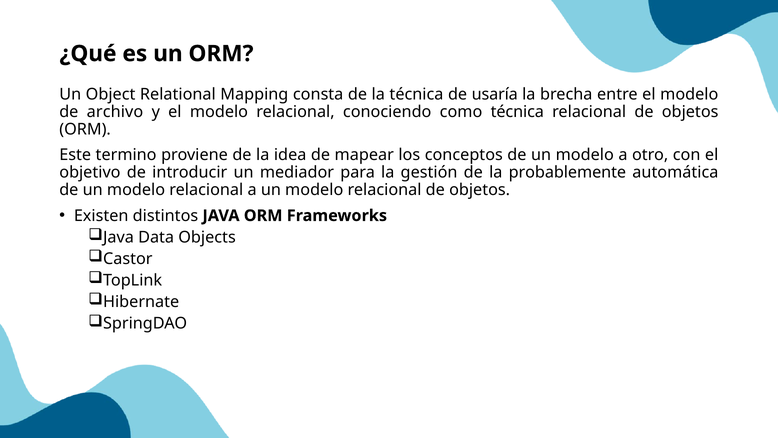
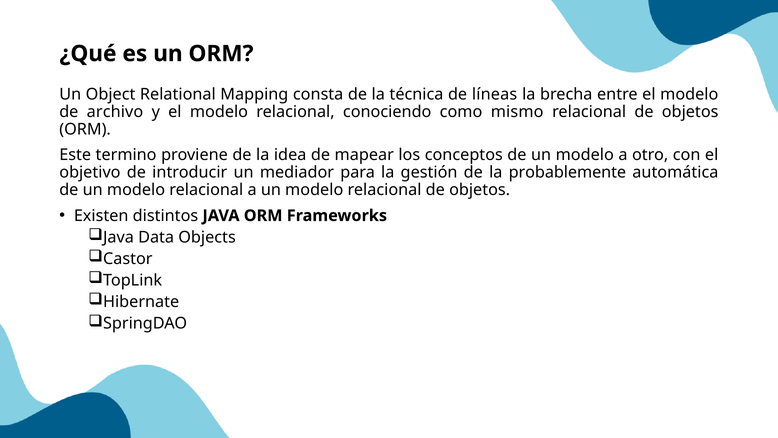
usaría: usaría -> líneas (495, 94)
como técnica: técnica -> mismo (517, 112)
